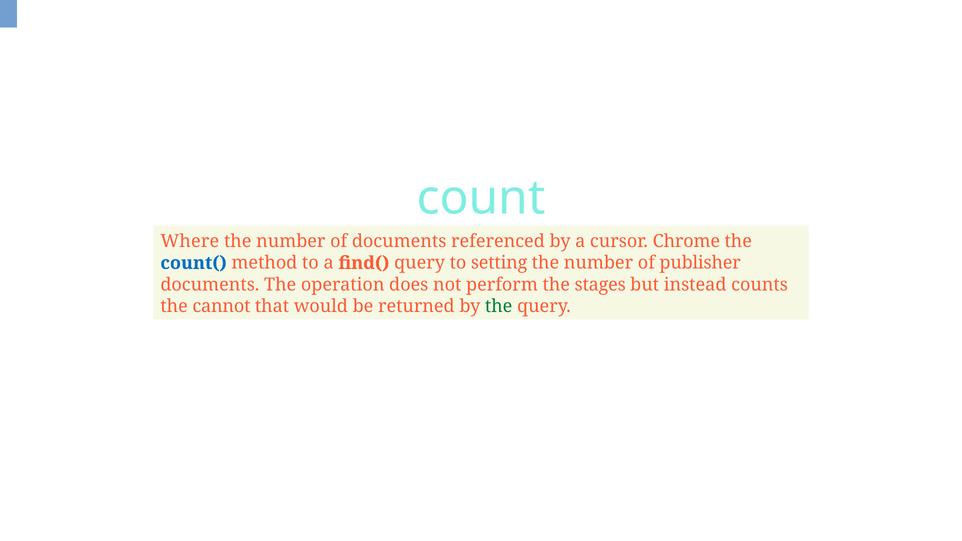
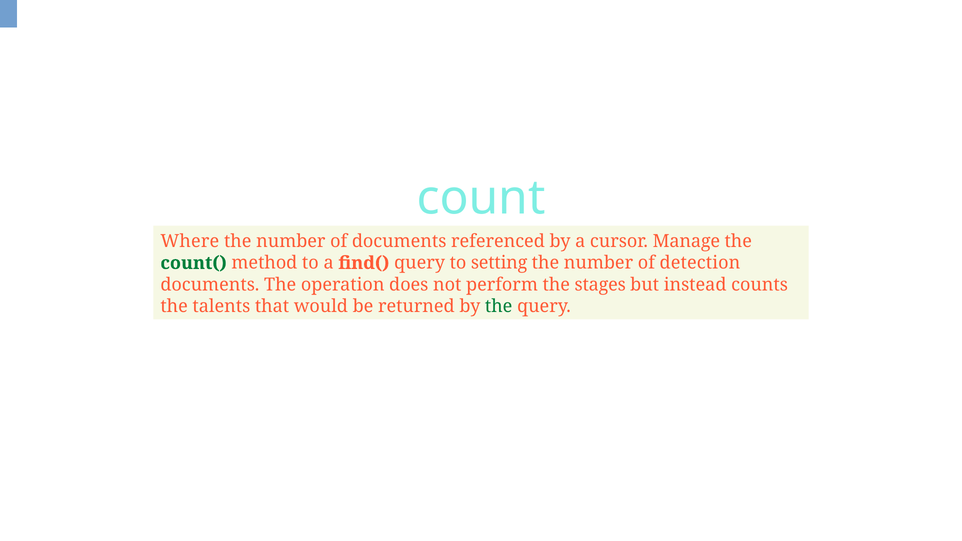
Chrome: Chrome -> Manage (686, 241)
count( colour: blue -> green (194, 263)
publisher: publisher -> detection (700, 263)
cannot: cannot -> talents (221, 306)
